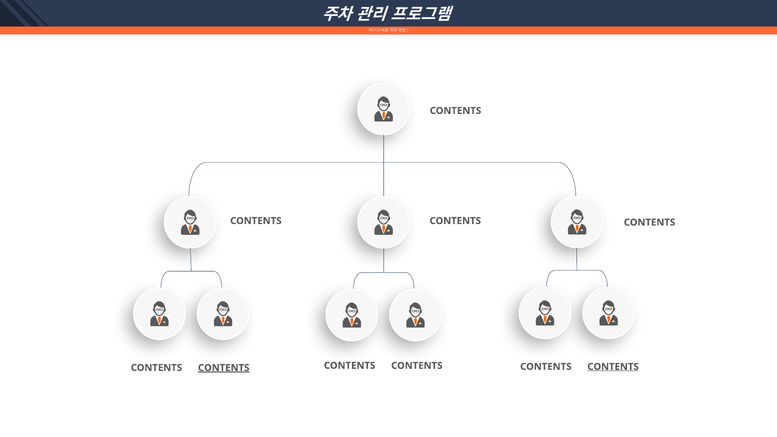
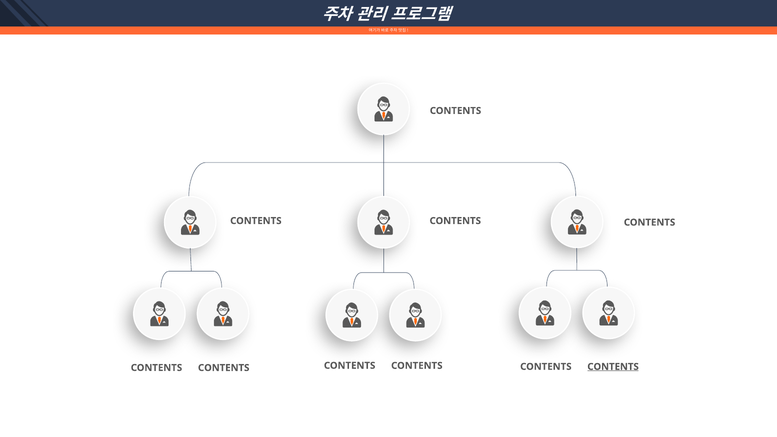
CONTENTS underline: present -> none (224, 368)
